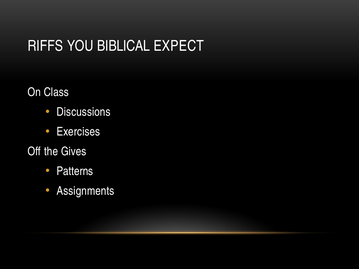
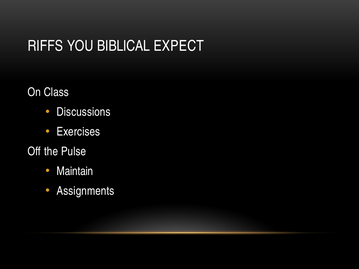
Gives: Gives -> Pulse (74, 152)
Patterns: Patterns -> Maintain (75, 171)
